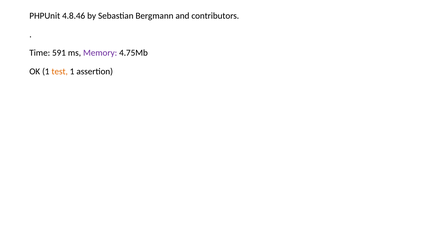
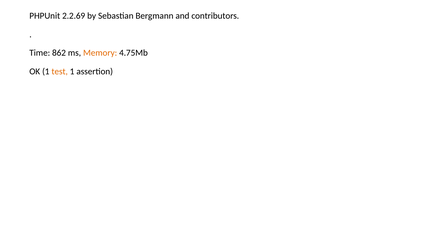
4.8.46: 4.8.46 -> 2.2.69 (74, 16)
591: 591 -> 862 (59, 53)
Memory colour: purple -> orange (100, 53)
